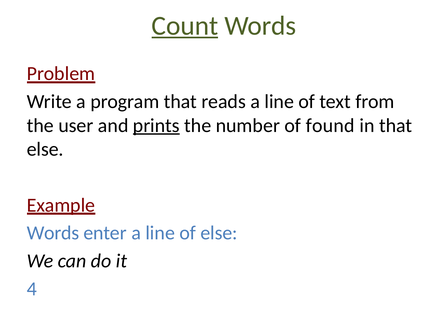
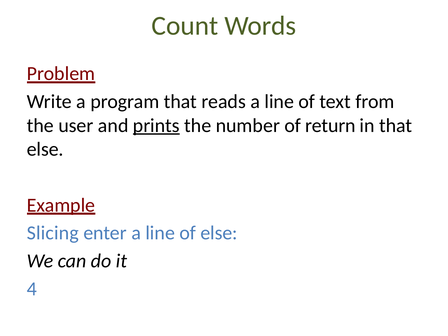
Count underline: present -> none (185, 26)
found: found -> return (330, 125)
Words: Words -> Slicing (53, 233)
